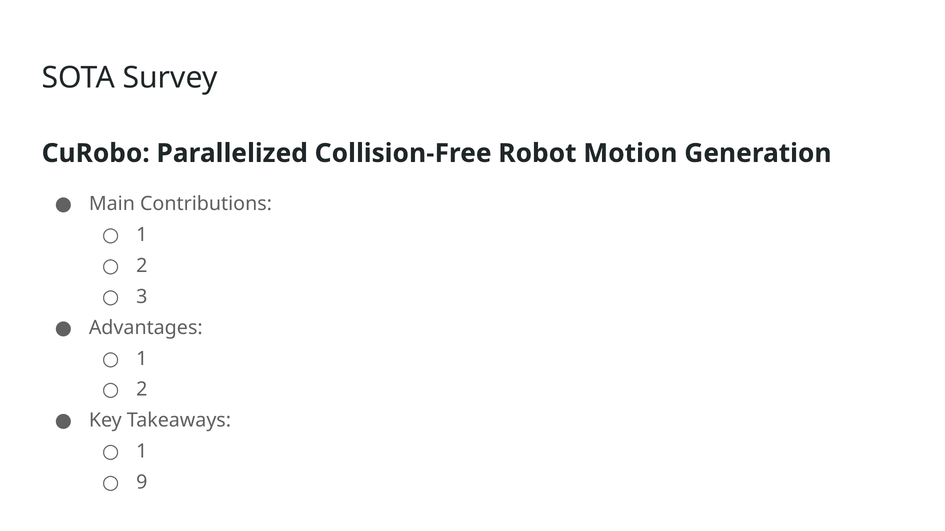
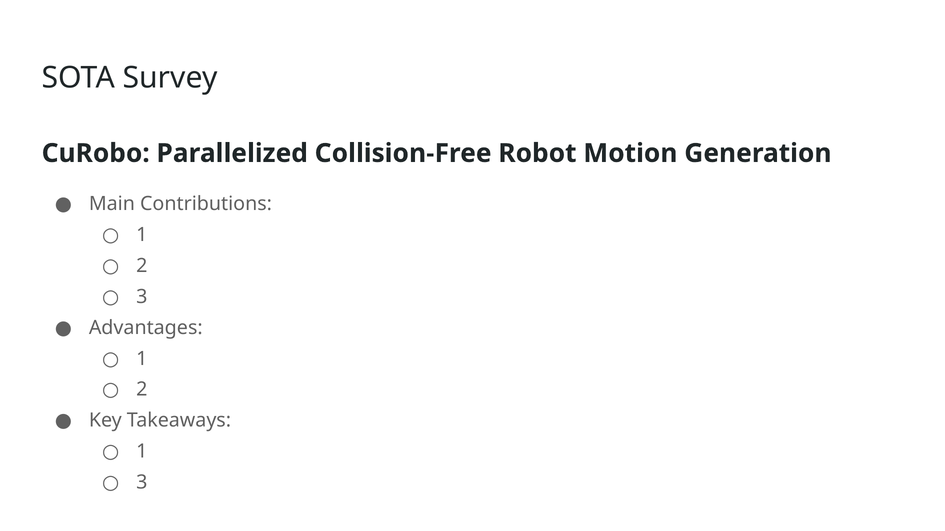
9: 9 -> 3 (142, 483)
